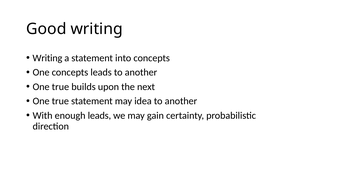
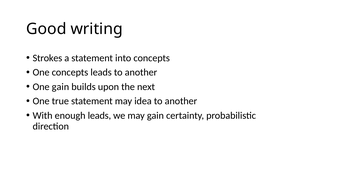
Writing: Writing -> Strokes (47, 58)
true: true -> gain (60, 87)
